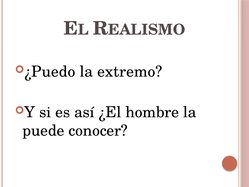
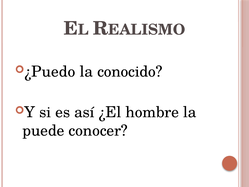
extremo: extremo -> conocido (130, 71)
